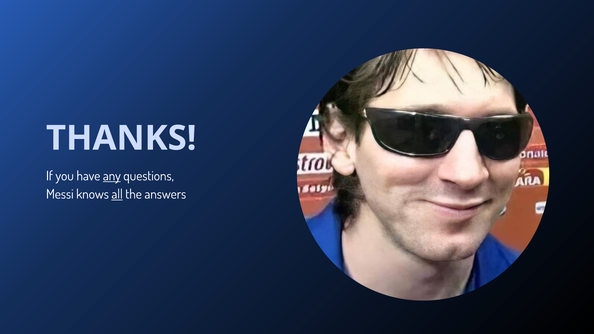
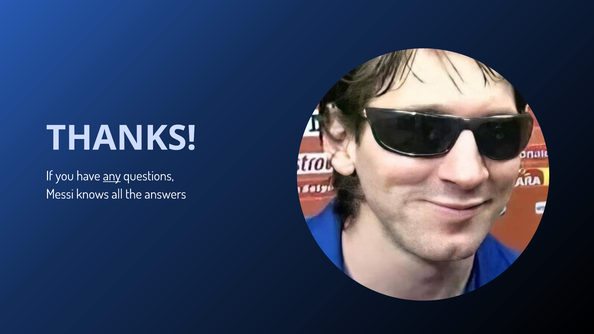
all underline: present -> none (117, 194)
